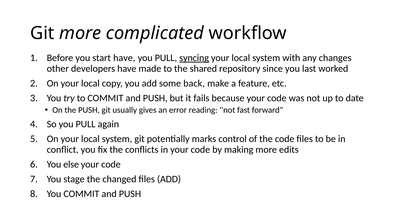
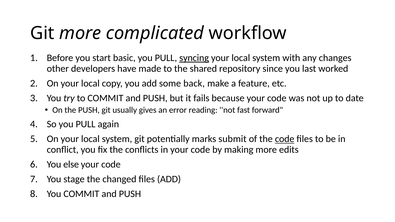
start have: have -> basic (124, 58)
control: control -> submit (232, 139)
code underline: none -> present (285, 139)
